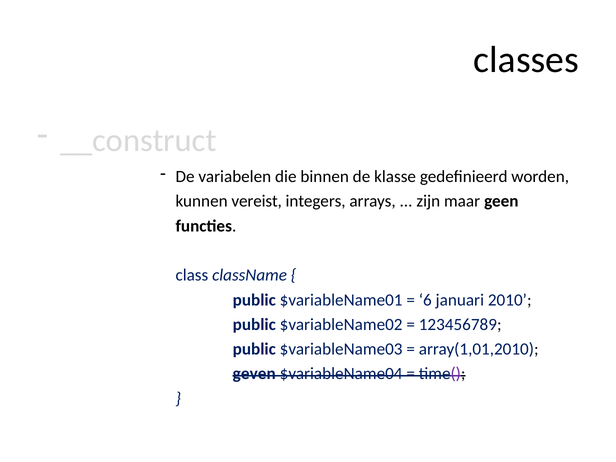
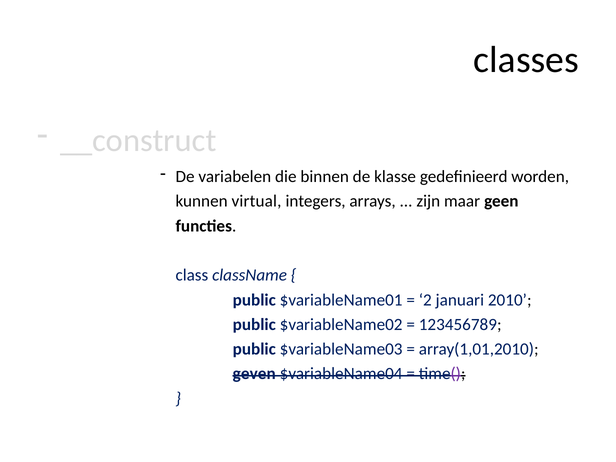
vereist: vereist -> virtual (257, 201)
6: 6 -> 2 (425, 300)
